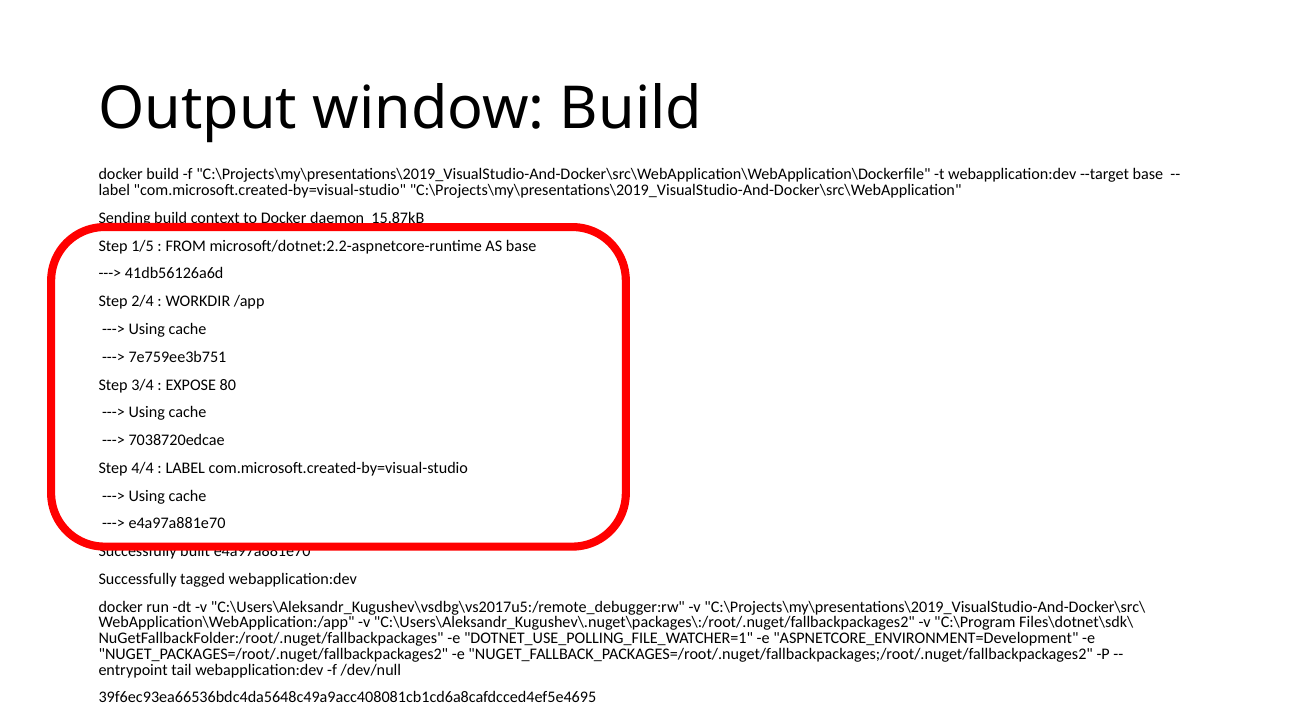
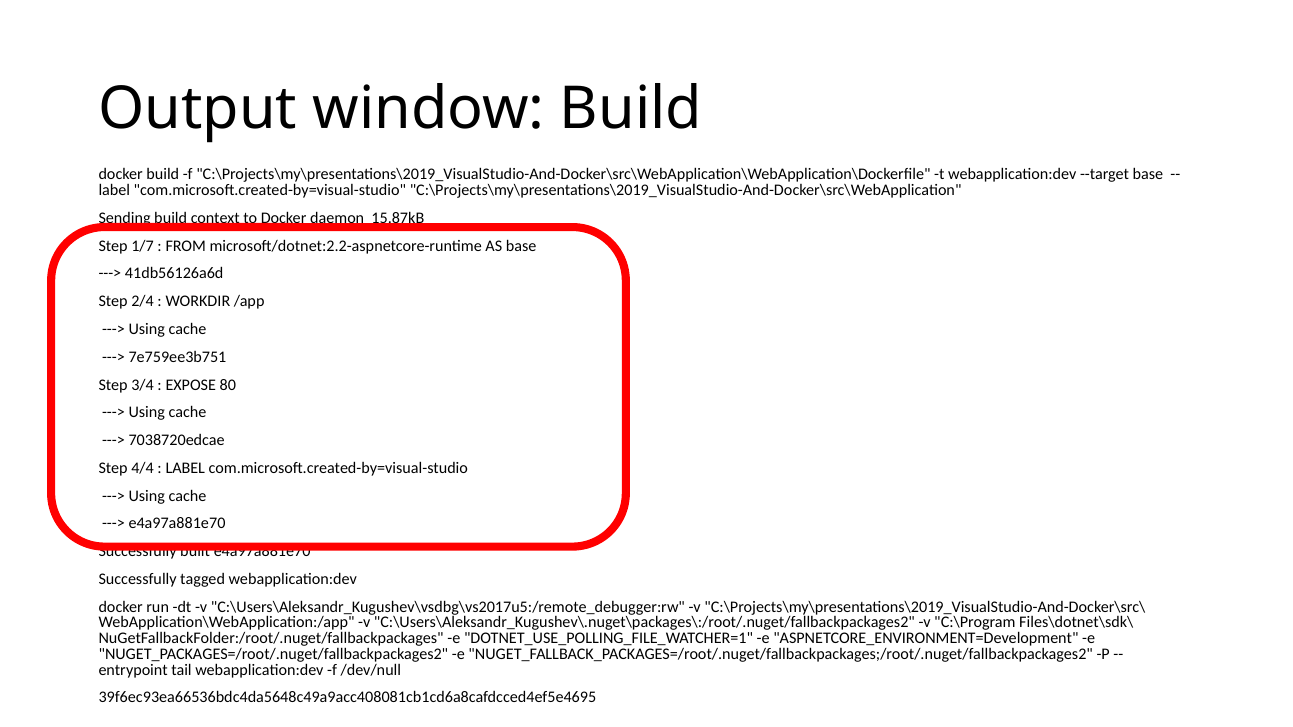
1/5: 1/5 -> 1/7 (143, 246)
